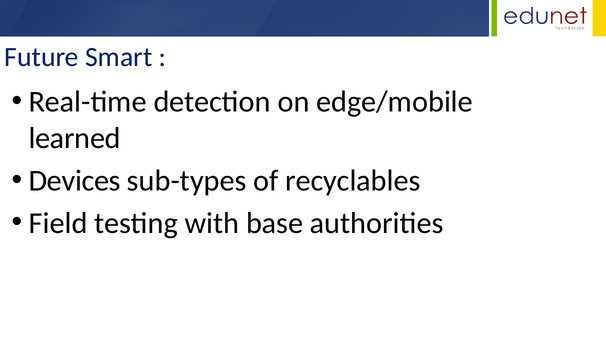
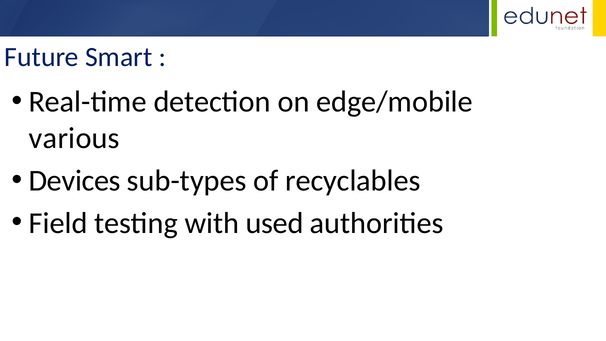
learned: learned -> various (74, 138)
base: base -> used (275, 223)
